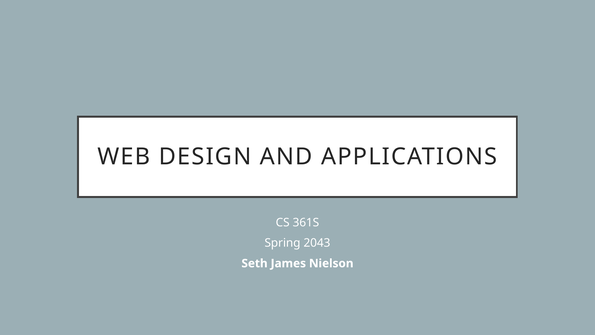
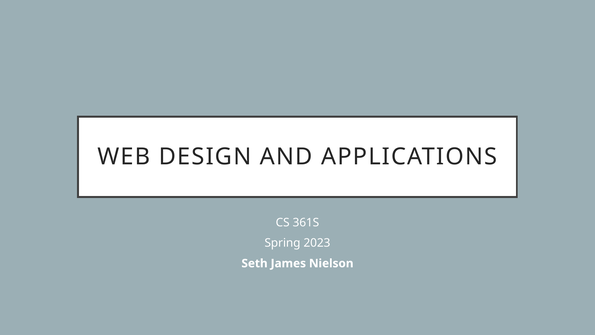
2043: 2043 -> 2023 (317, 243)
